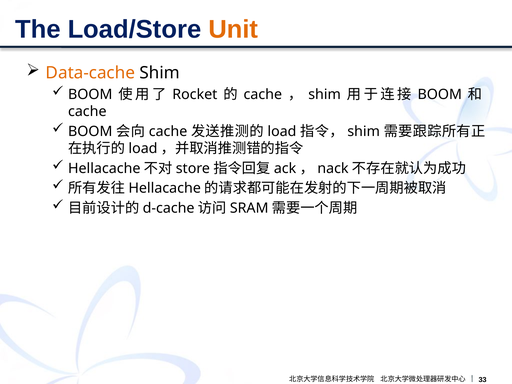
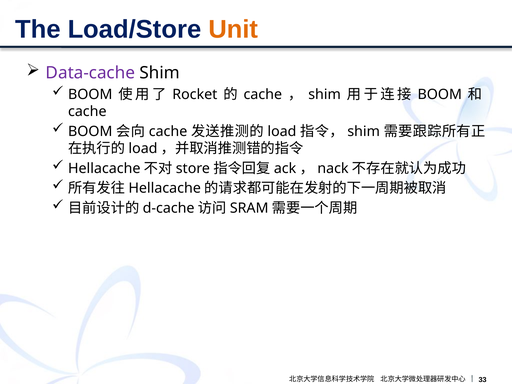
Data-cache colour: orange -> purple (90, 73)
